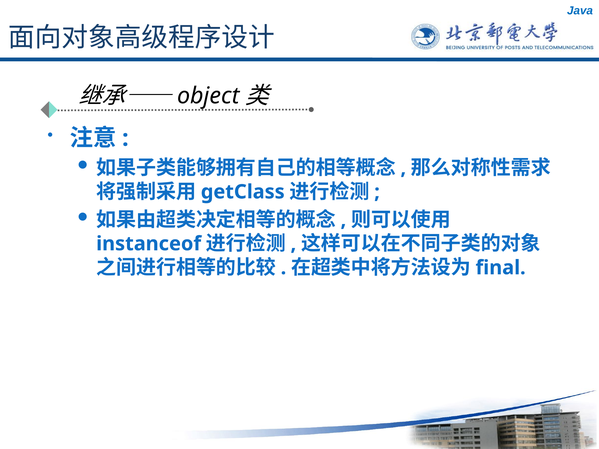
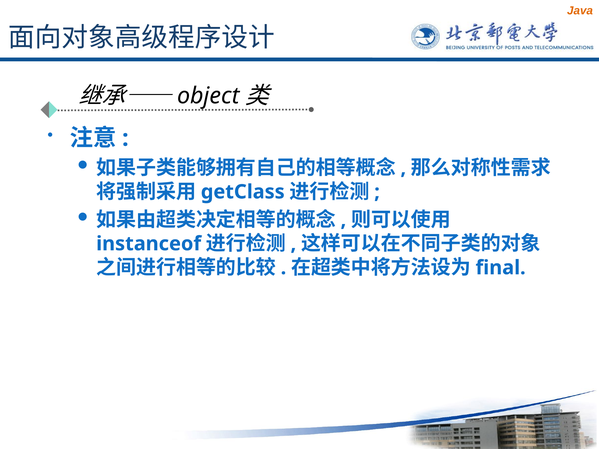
Java colour: blue -> orange (580, 11)
